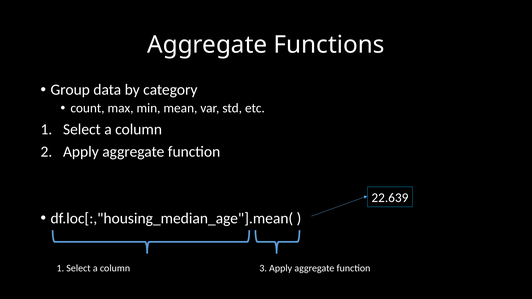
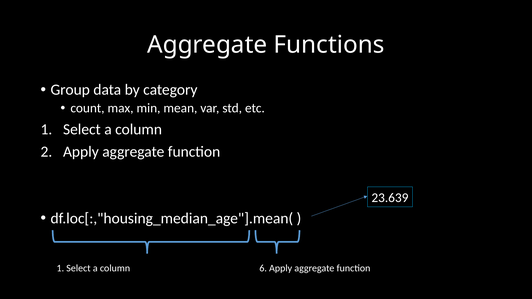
22.639: 22.639 -> 23.639 (390, 198)
3: 3 -> 6 (263, 268)
